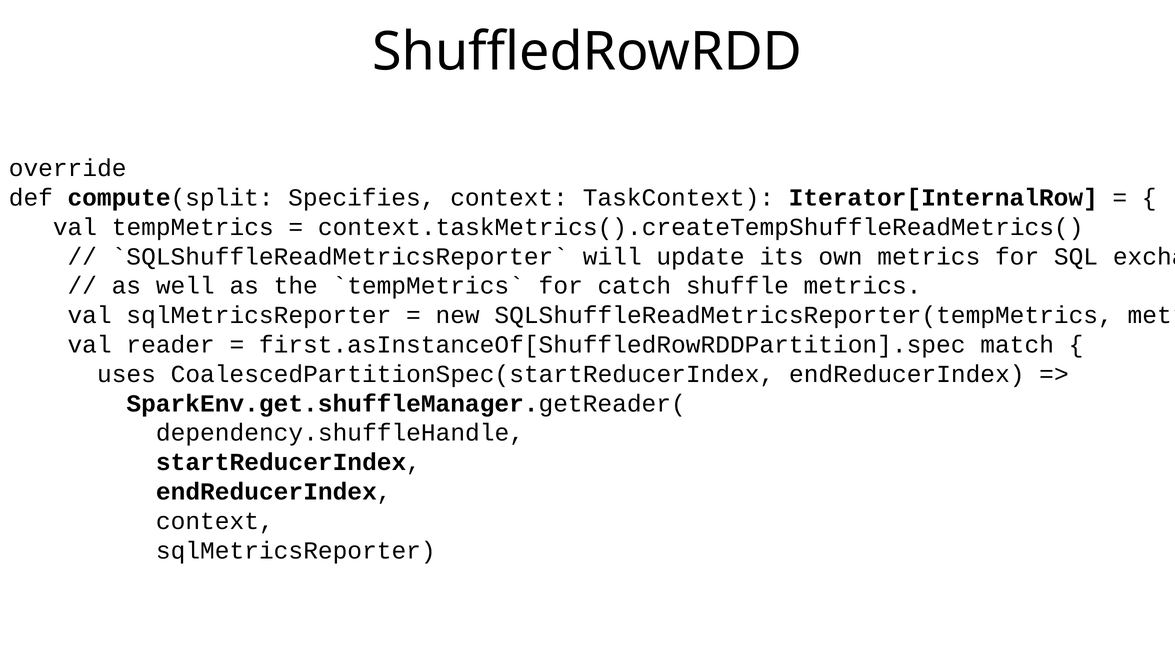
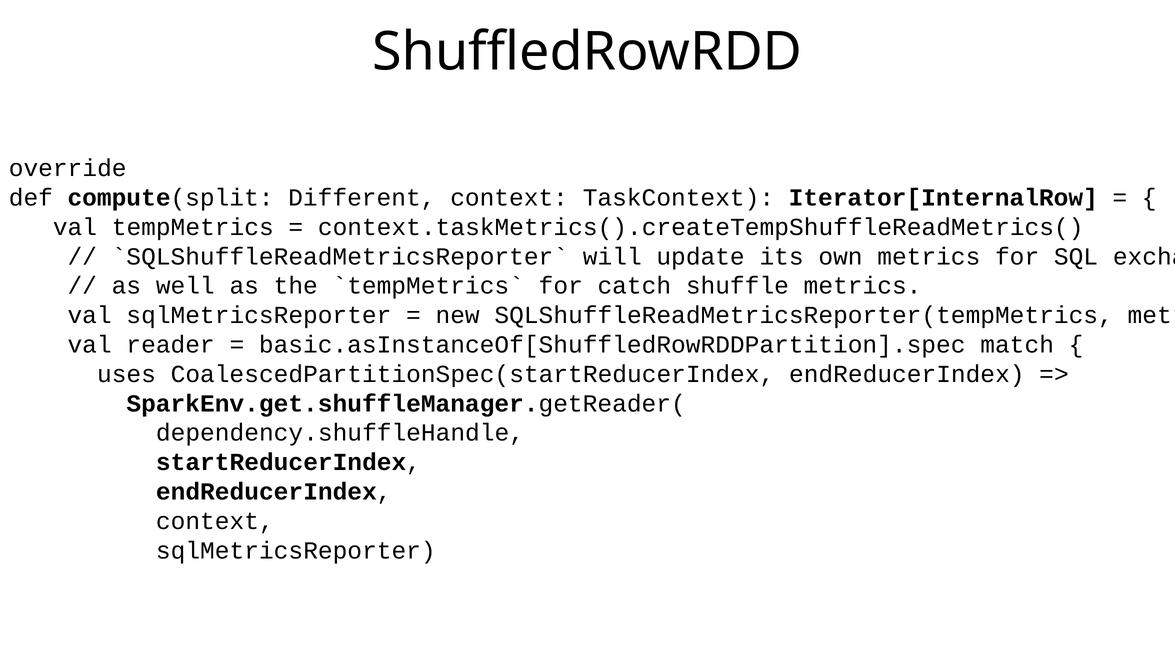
Specifies: Specifies -> Different (362, 198)
first.asInstanceOf[ShuffledRowRDDPartition].spec: first.asInstanceOf[ShuffledRowRDDPartition].spec -> basic.asInstanceOf[ShuffledRowRDDPartition].spec (612, 345)
